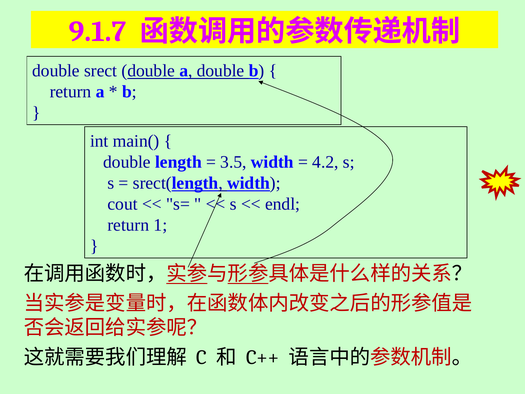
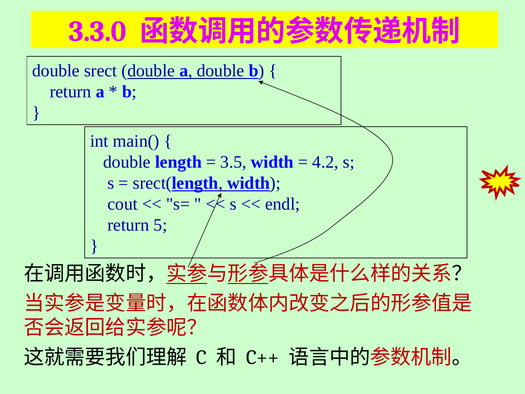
9.1.7: 9.1.7 -> 3.3.0 (98, 32)
1: 1 -> 5 (160, 225)
